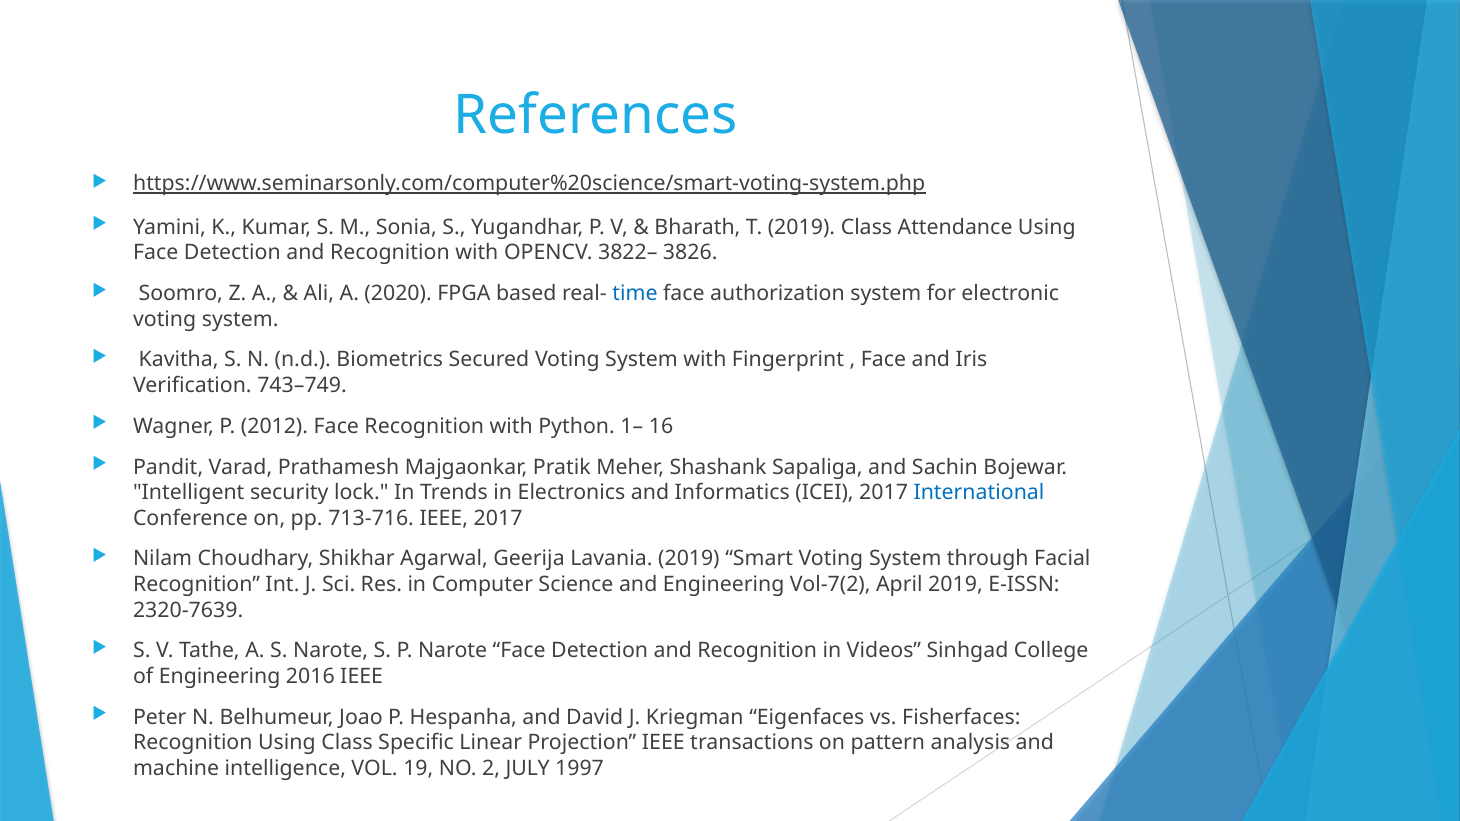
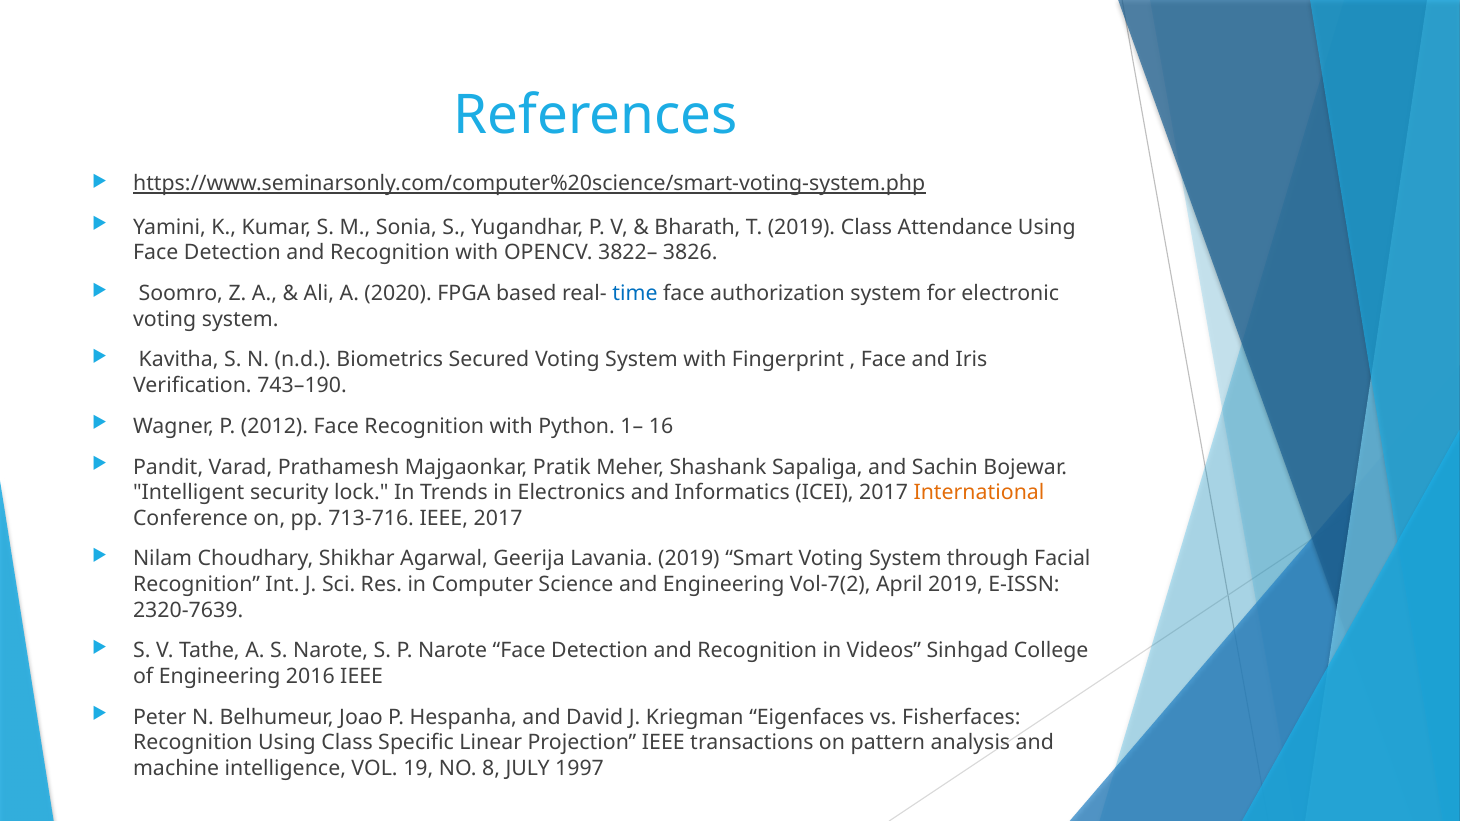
743–749: 743–749 -> 743–190 (302, 386)
International colour: blue -> orange (979, 493)
2: 2 -> 8 (491, 768)
